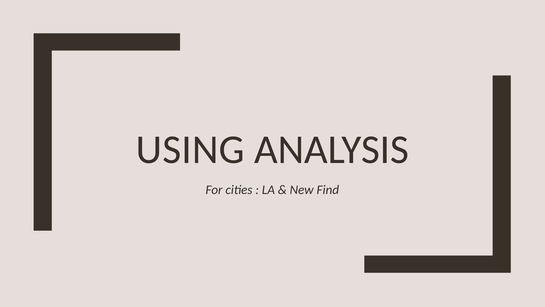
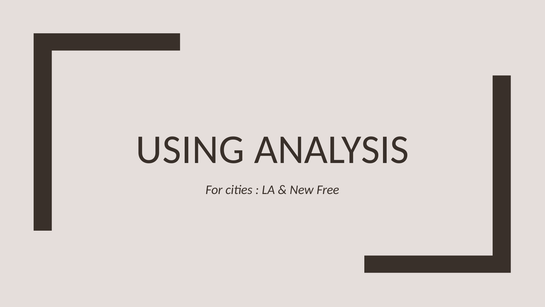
Find: Find -> Free (328, 190)
